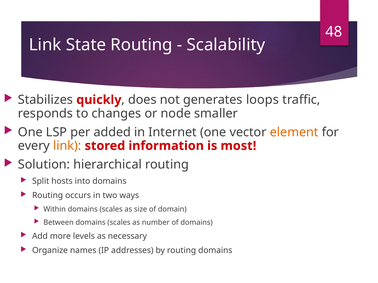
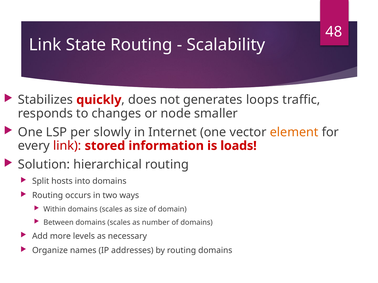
added: added -> slowly (112, 132)
link colour: orange -> red (67, 146)
most: most -> loads (239, 146)
